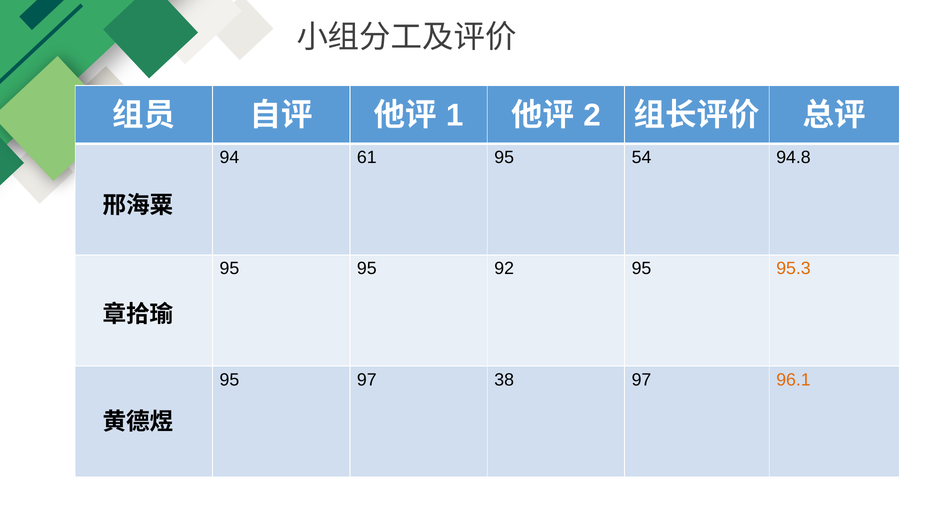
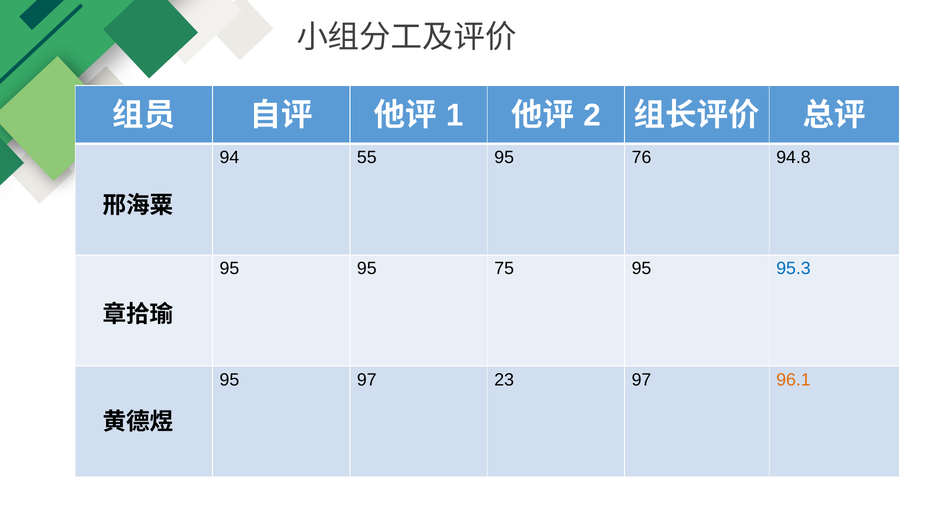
61: 61 -> 55 (367, 157)
54: 54 -> 76 (642, 157)
92: 92 -> 75 (504, 269)
95.3 colour: orange -> blue (793, 269)
38: 38 -> 23 (504, 380)
